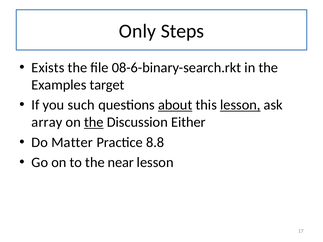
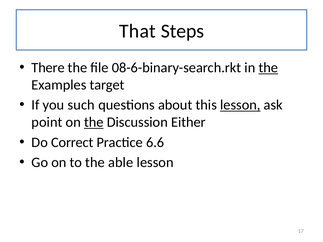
Only: Only -> That (137, 31)
Exists: Exists -> There (48, 68)
the underline: none -> present (268, 68)
about underline: present -> none (175, 105)
array: array -> point (47, 122)
Matter: Matter -> Correct (72, 142)
8.8: 8.8 -> 6.6 (155, 142)
near: near -> able (121, 163)
